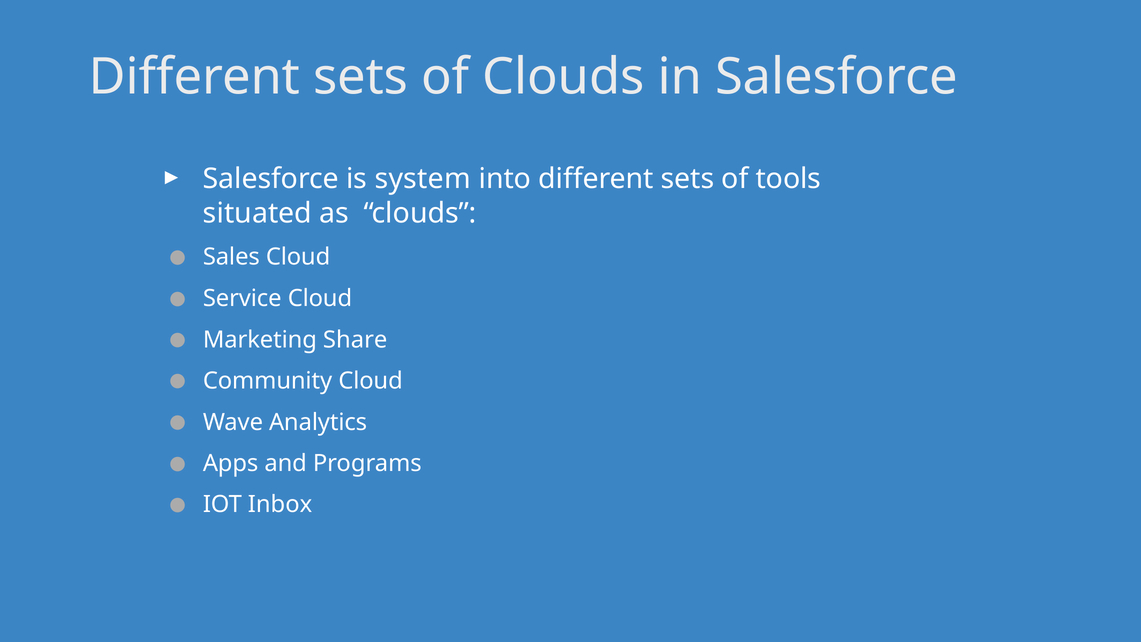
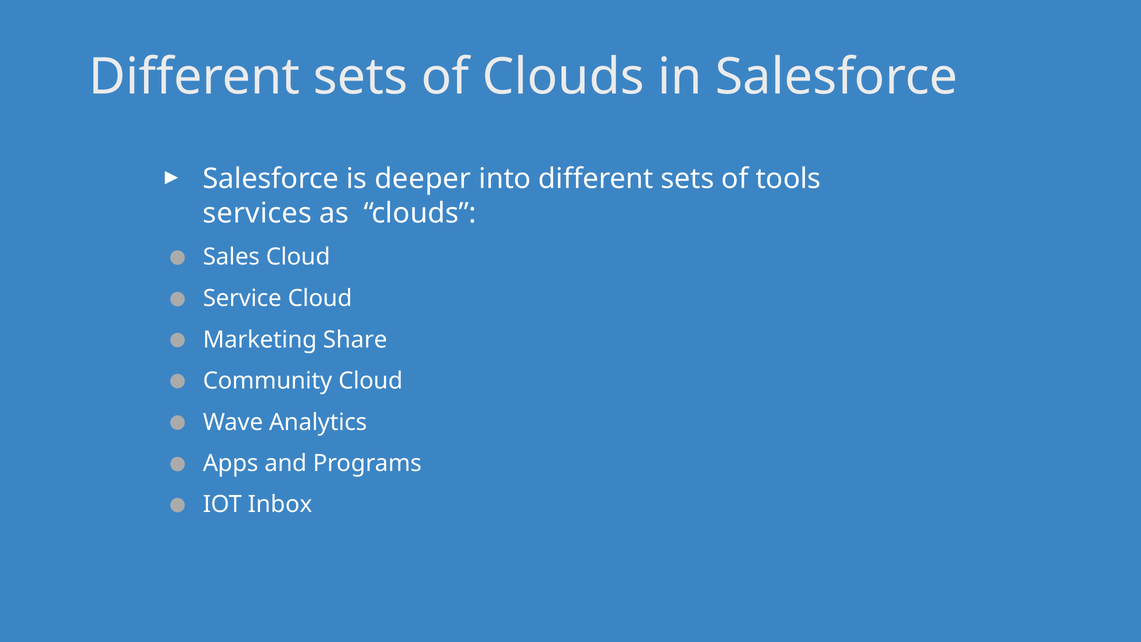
system: system -> deeper (423, 179)
situated: situated -> services (257, 213)
